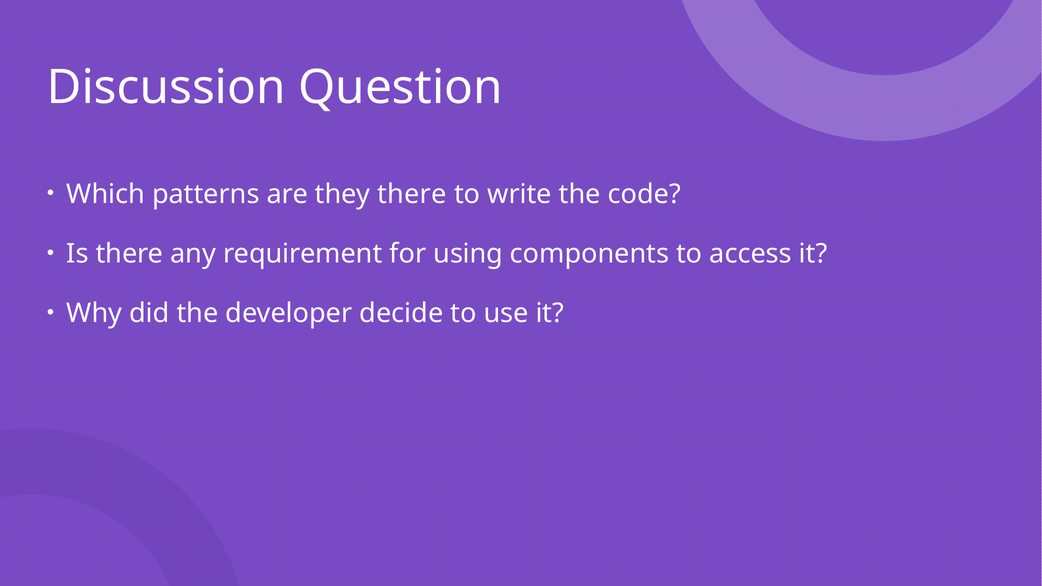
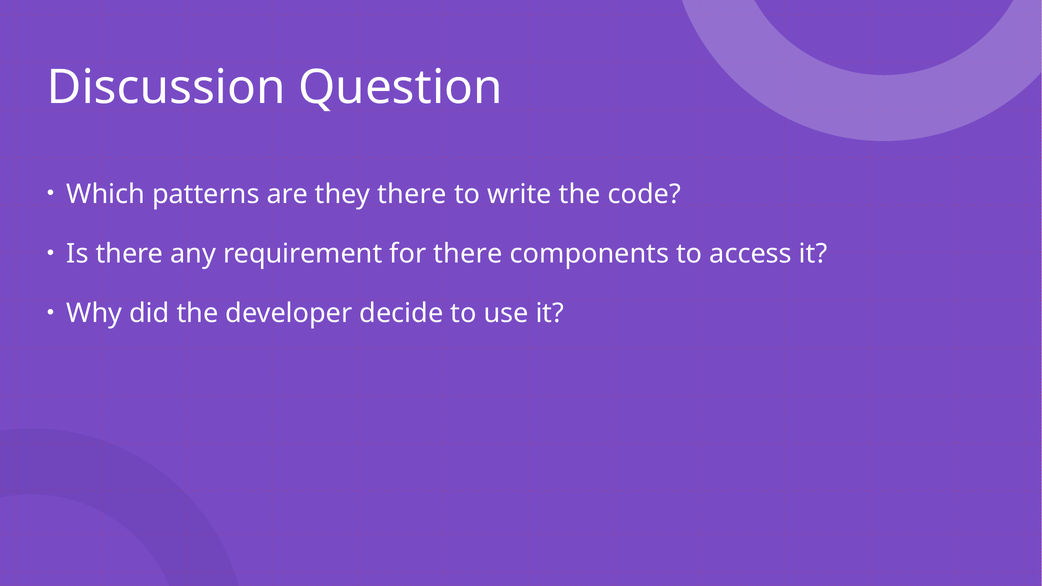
for using: using -> there (468, 254)
